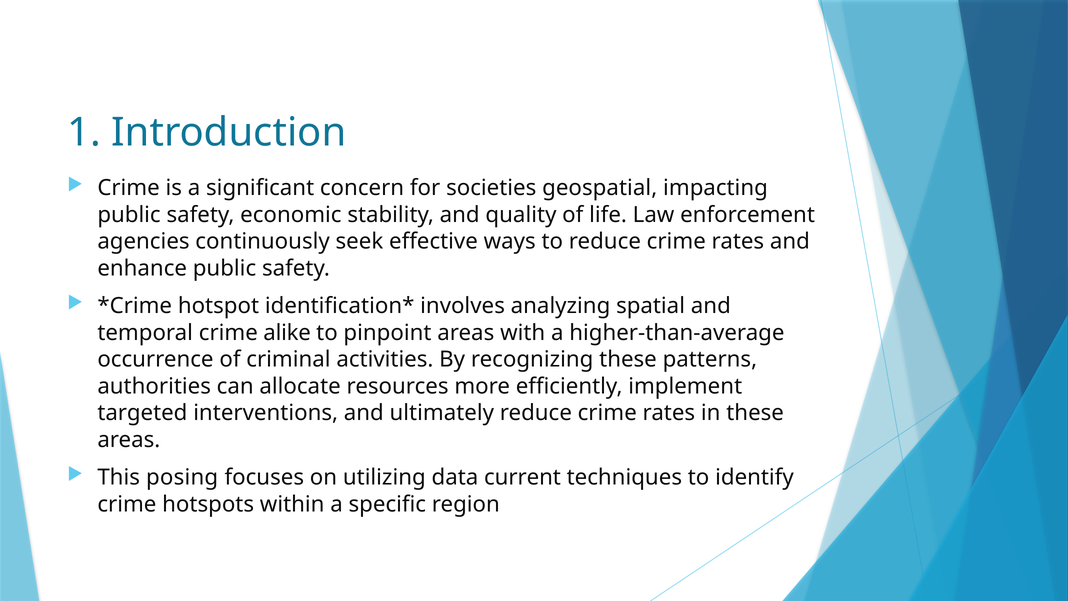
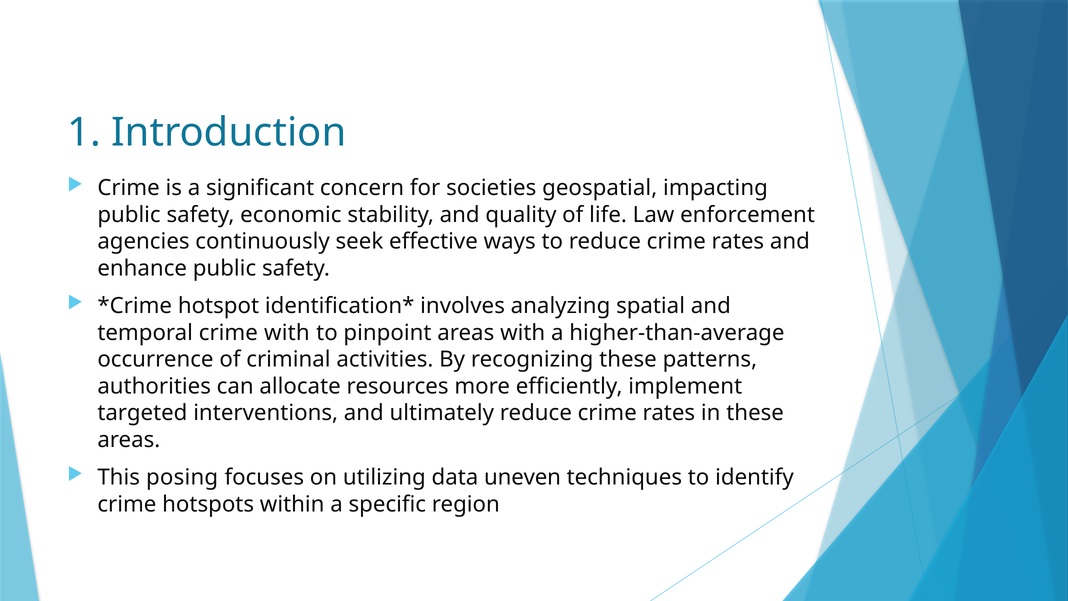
crime alike: alike -> with (287, 333)
current: current -> uneven (523, 477)
